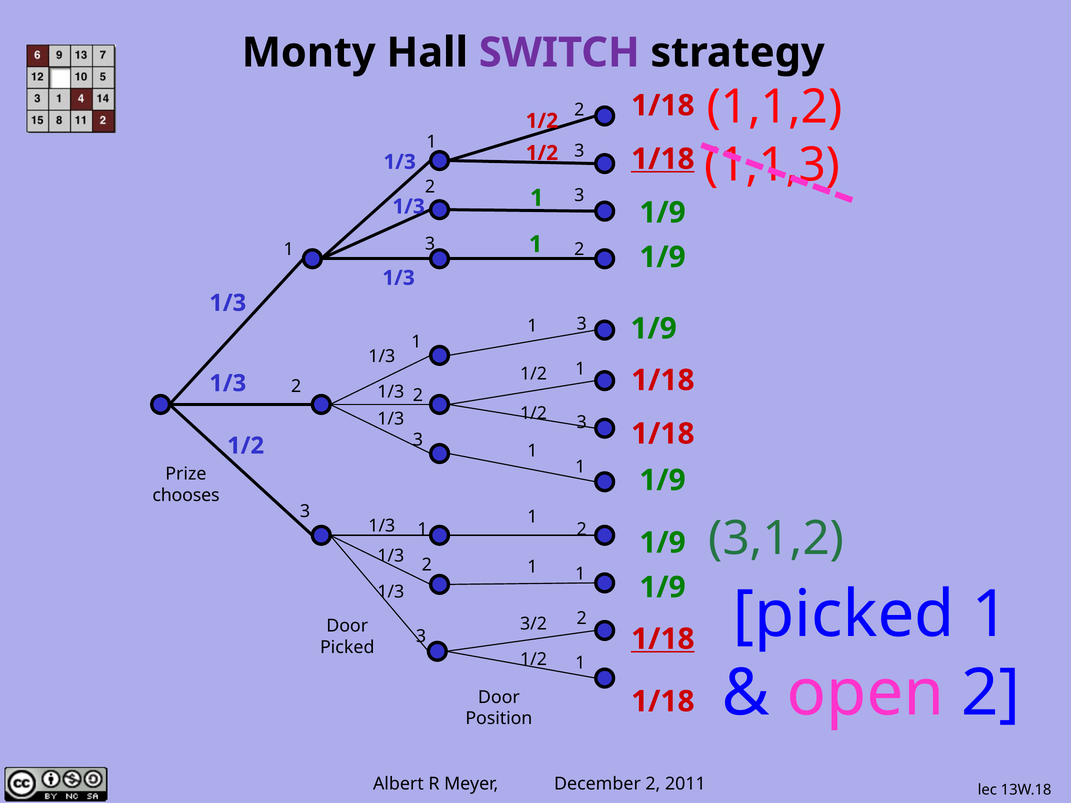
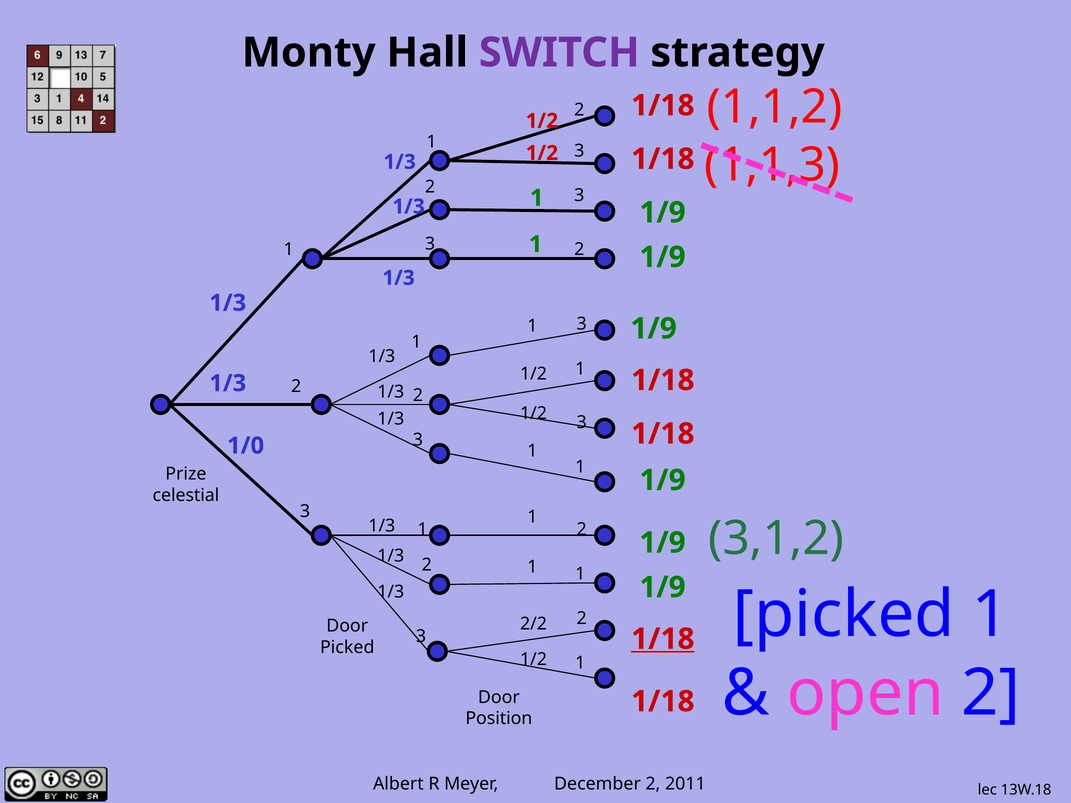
1/18 underline: present -> none (663, 159)
1/2: 1/2 -> 1/0 (246, 446)
chooses: chooses -> celestial (186, 496)
3/2: 3/2 -> 2/2 (534, 624)
